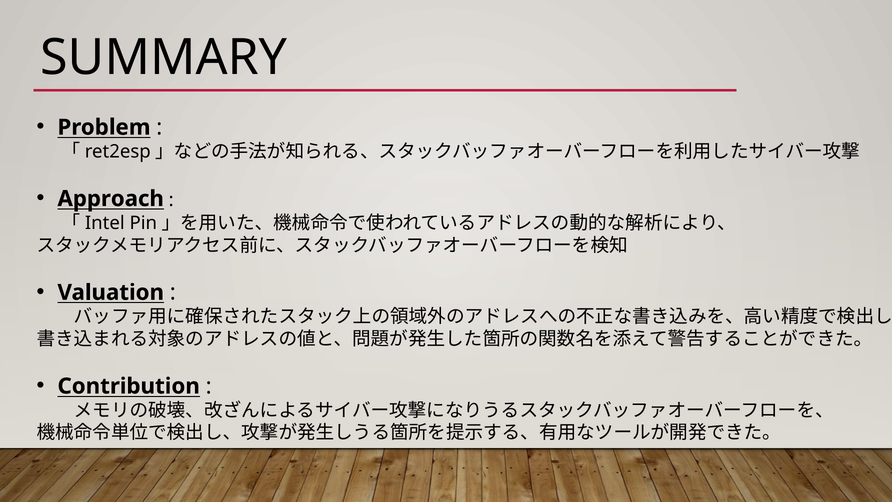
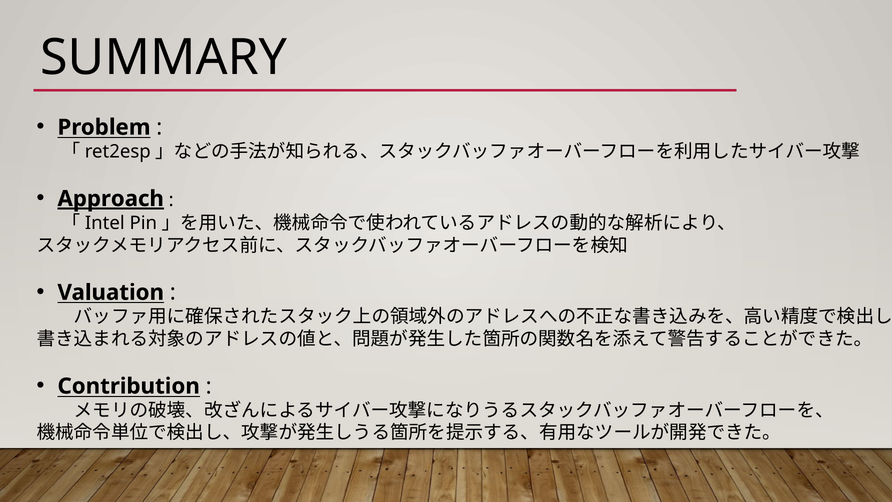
Approach underline: none -> present (111, 199)
